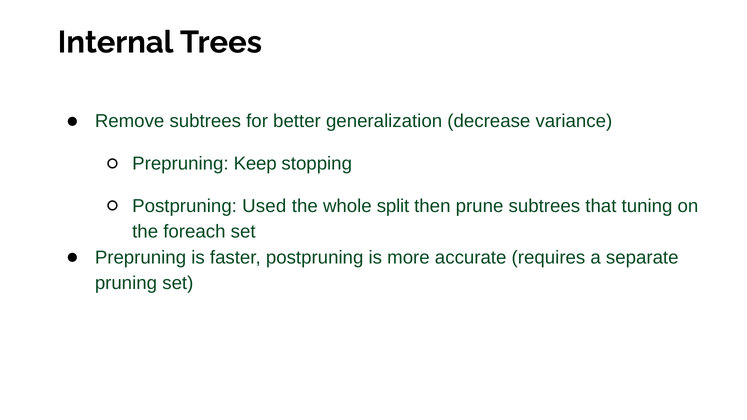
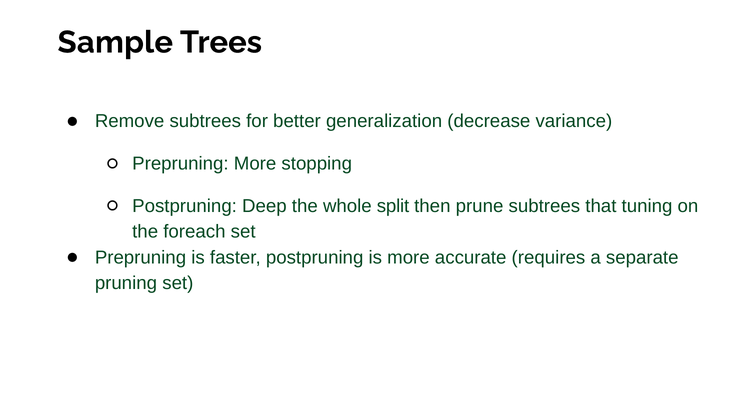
Internal: Internal -> Sample (115, 42)
Prepruning Keep: Keep -> More (255, 164)
Used: Used -> Deep (264, 206)
